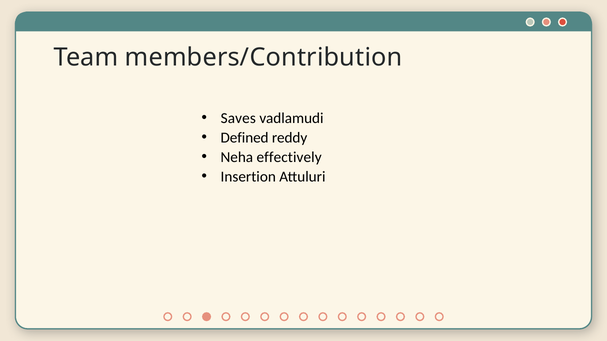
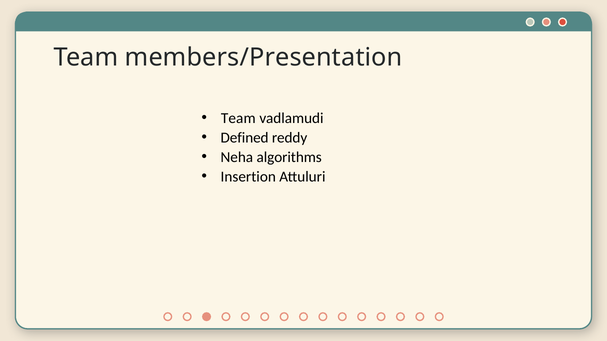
members/Contribution: members/Contribution -> members/Presentation (264, 58)
Saves: Saves -> Team (238, 118)
effectively: effectively -> algorithms (289, 157)
